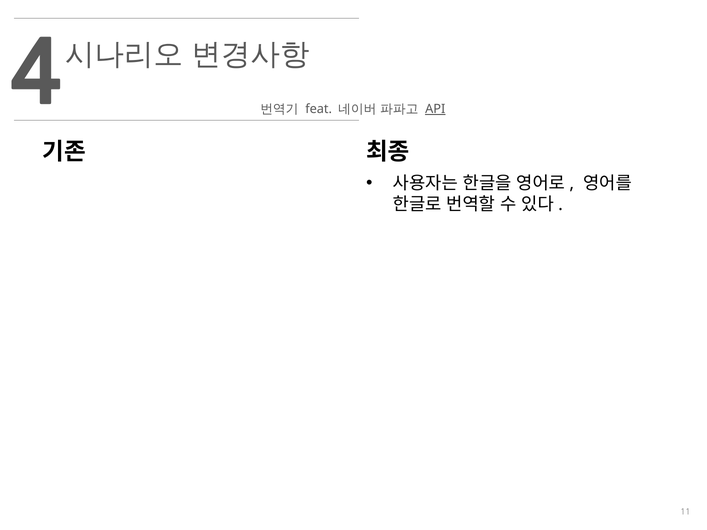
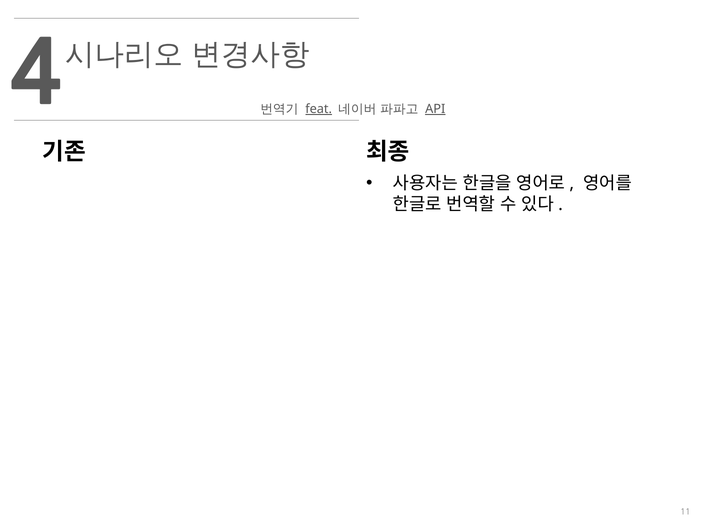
feat underline: none -> present (319, 109)
